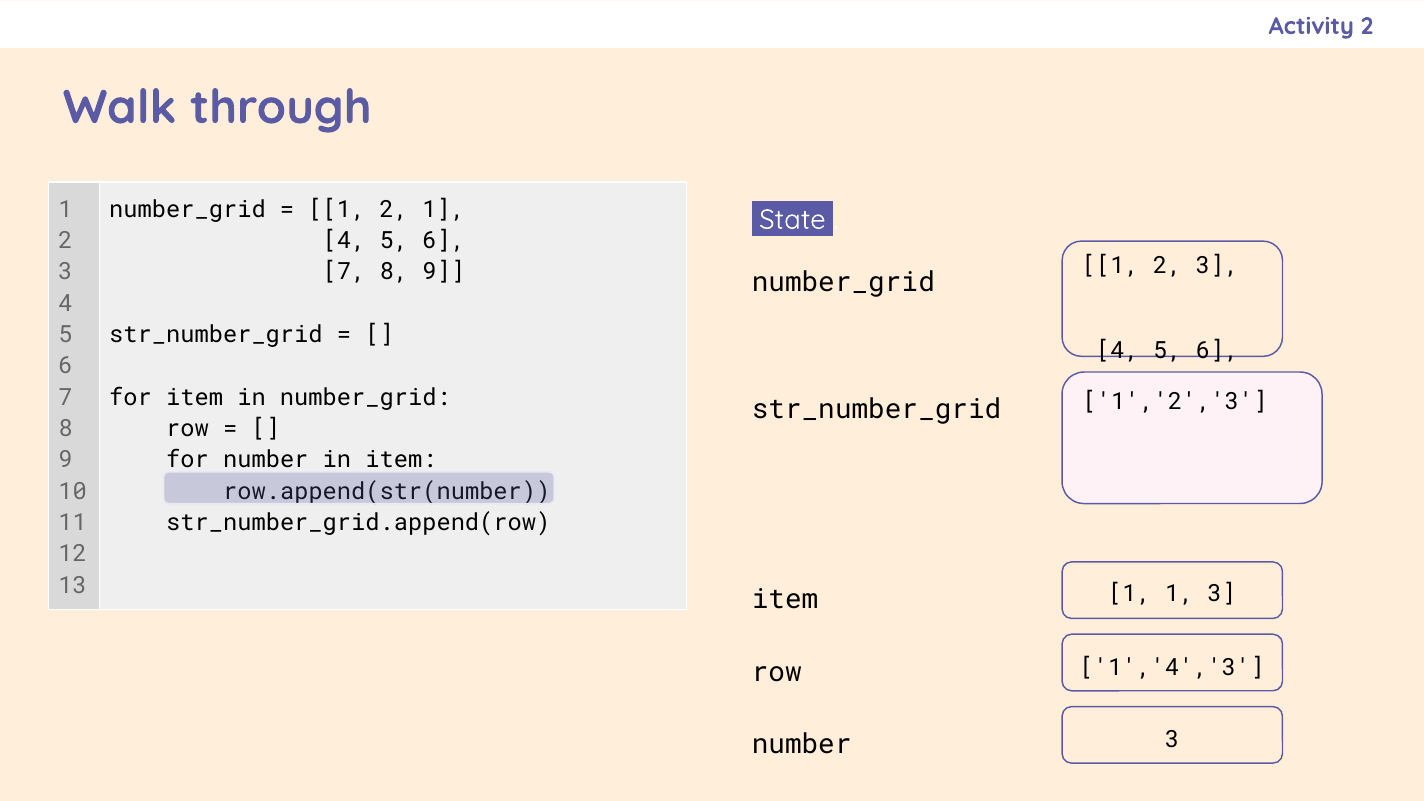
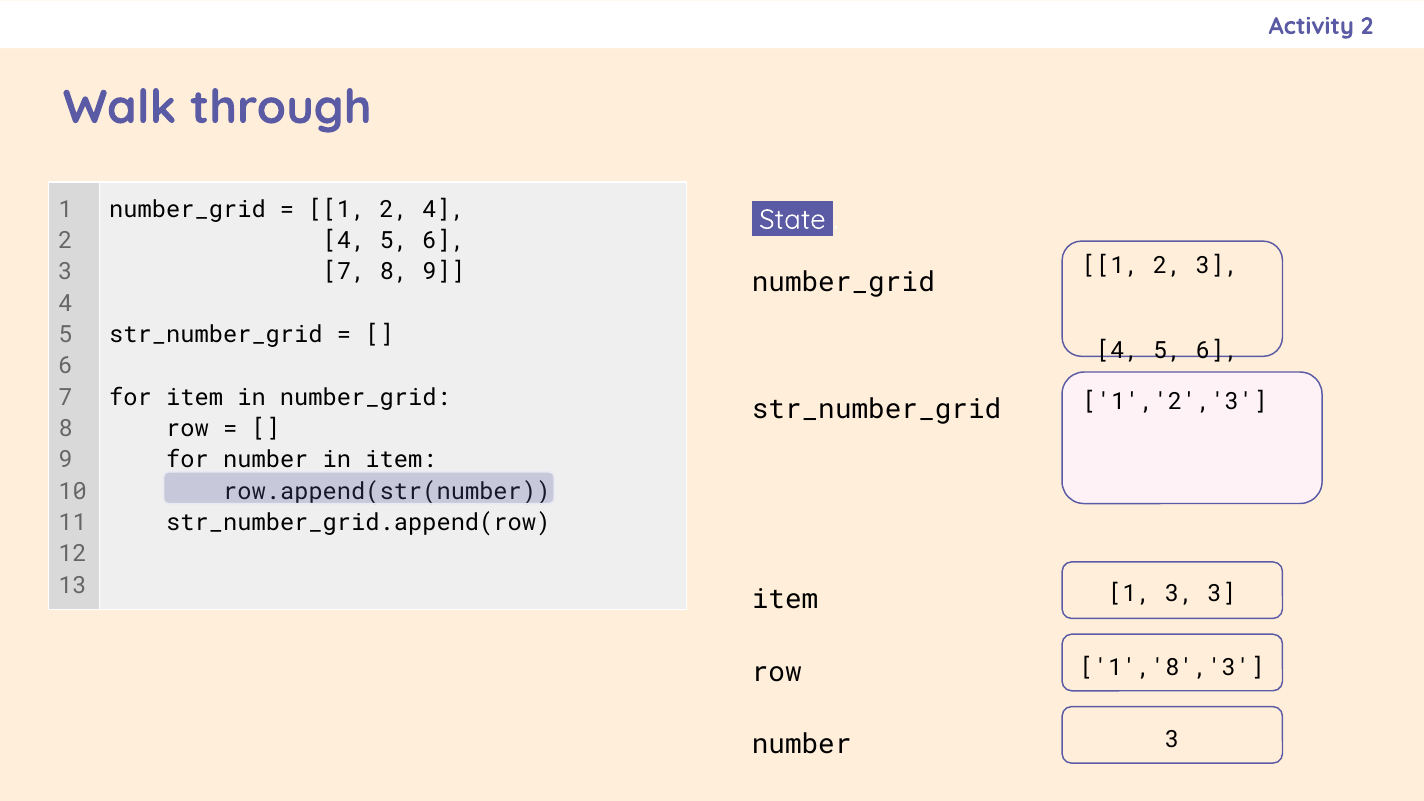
1 2 1: 1 -> 4 (444, 209)
1 1: 1 -> 3 (1179, 593)
1','4','3: 1','4','3 -> 1','8','3 (1172, 668)
